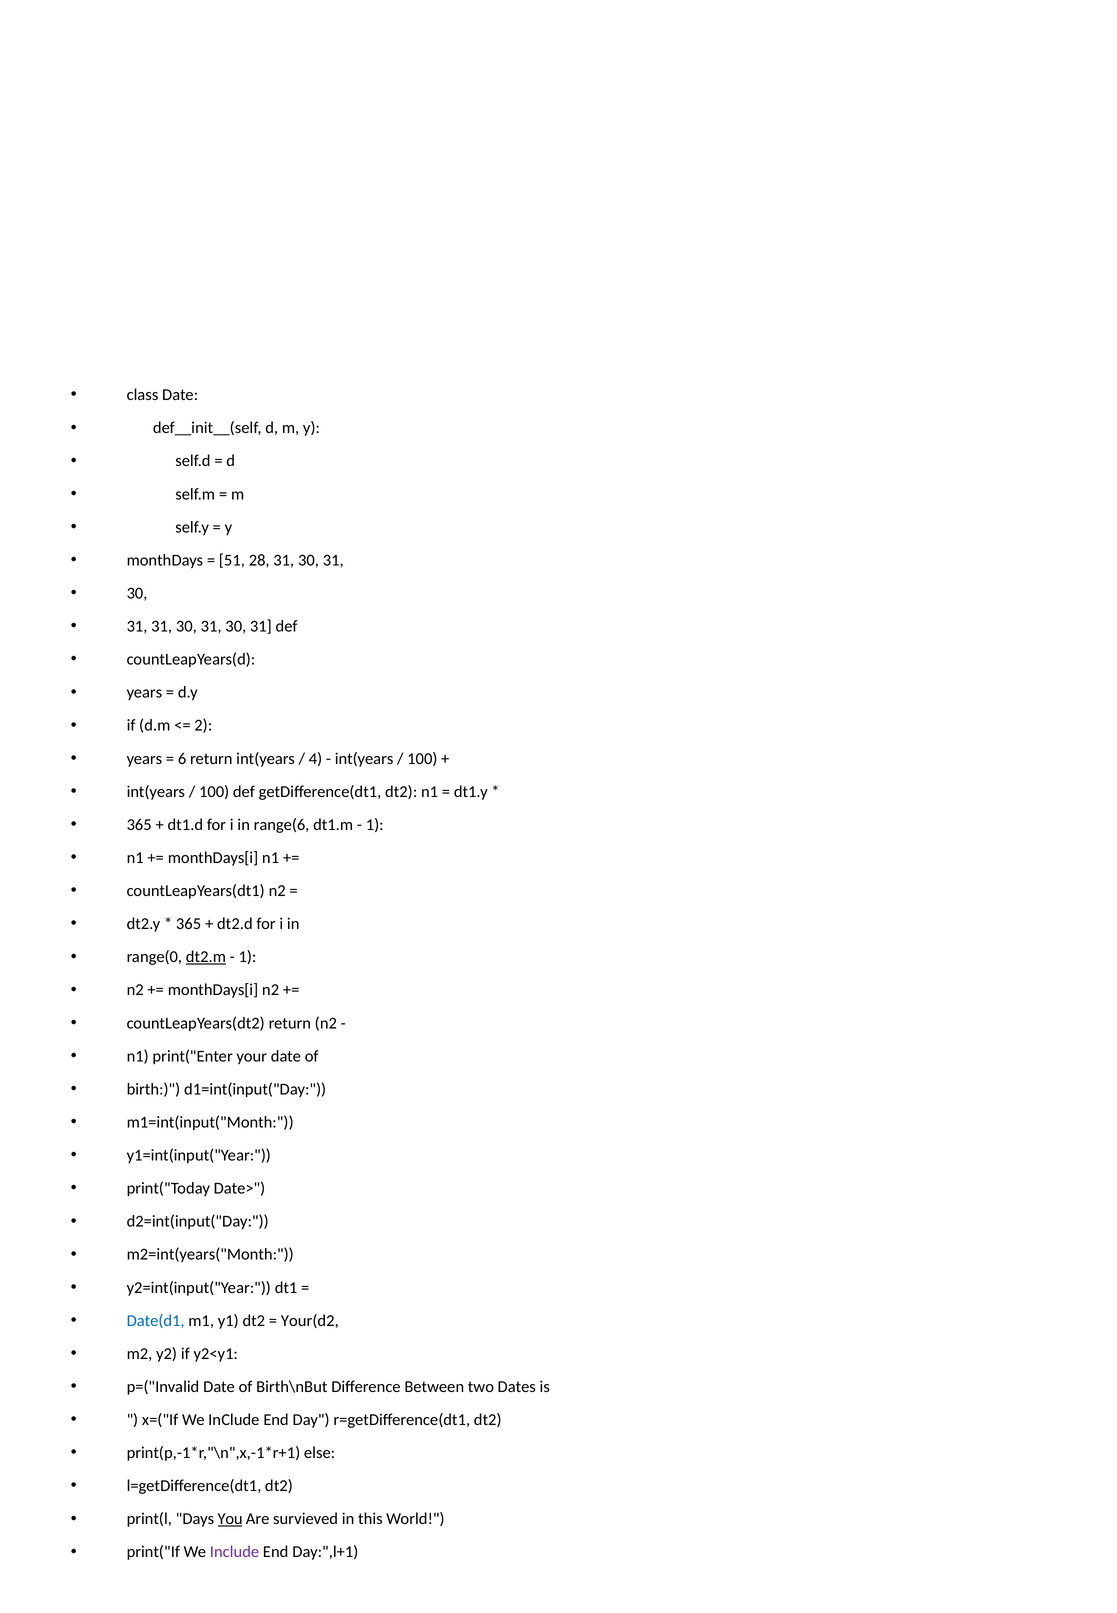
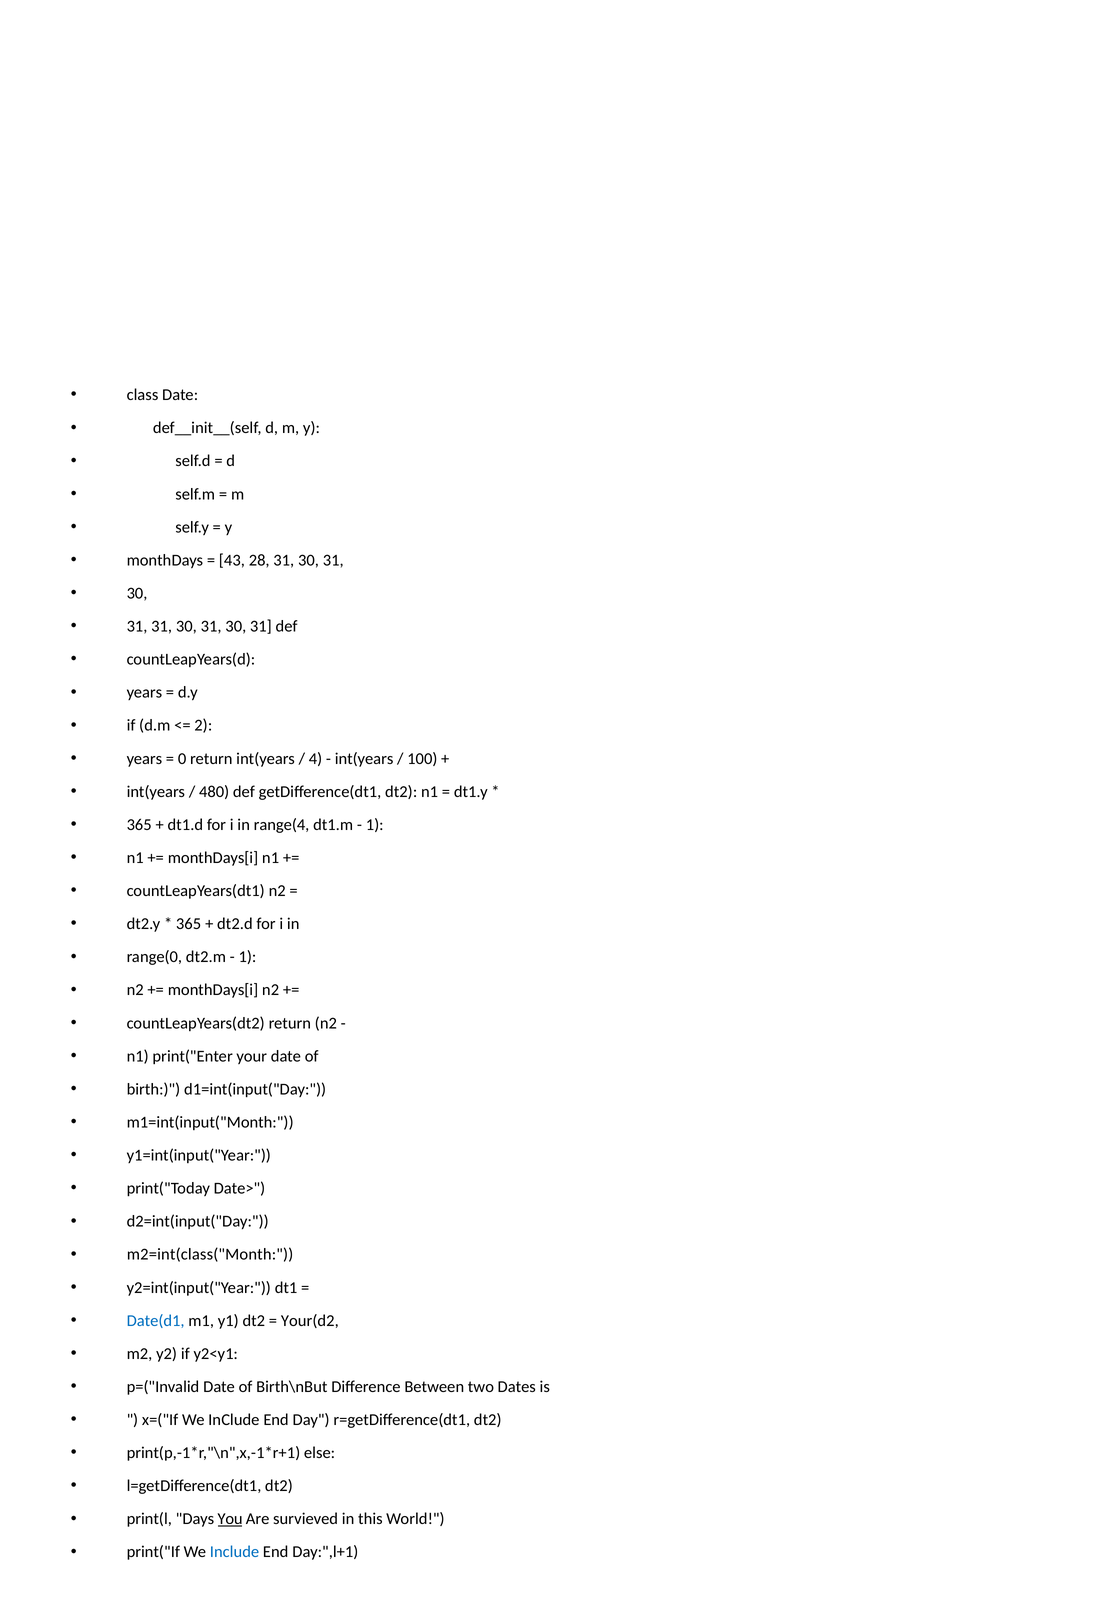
51: 51 -> 43 (232, 560)
6: 6 -> 0 (182, 759)
100: 100 -> 480 (214, 792)
range(6: range(6 -> range(4 (282, 825)
dt2.m underline: present -> none (206, 957)
m2=int(years("Month: m2=int(years("Month -> m2=int(class("Month (210, 1255)
Include colour: purple -> blue (235, 1552)
